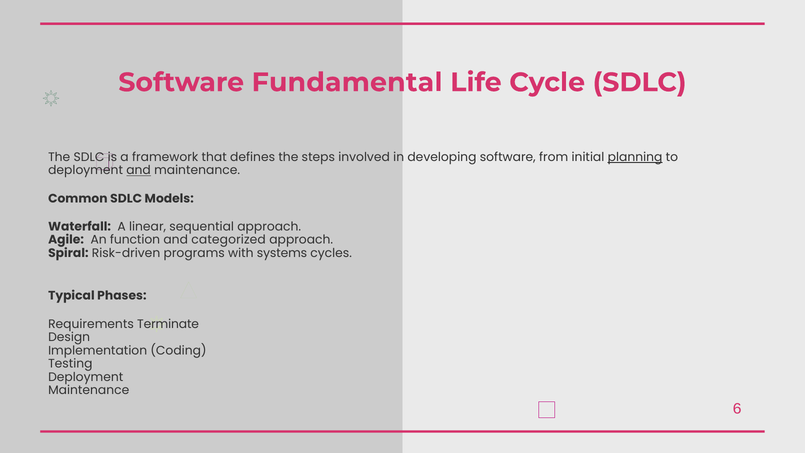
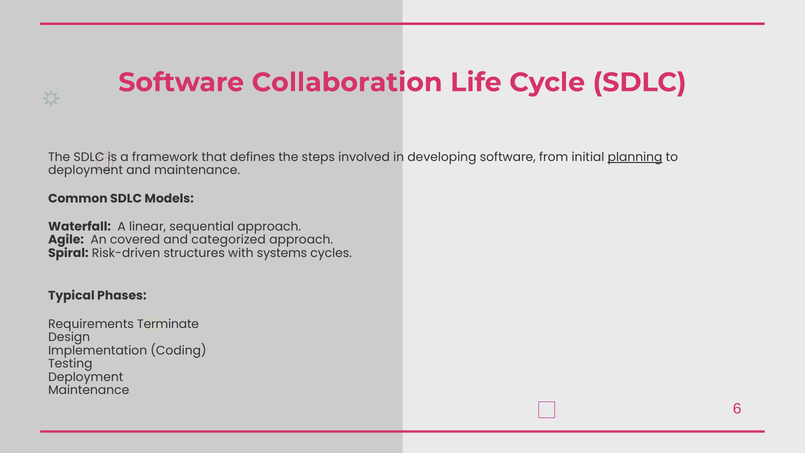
Fundamental: Fundamental -> Collaboration (347, 82)
and underline: present -> none (139, 170)
function: function -> covered (135, 240)
programs: programs -> structures (194, 253)
